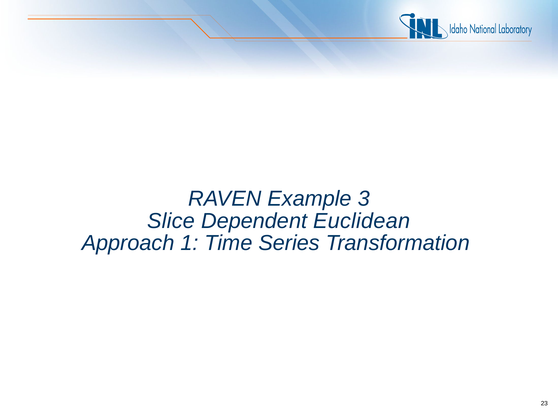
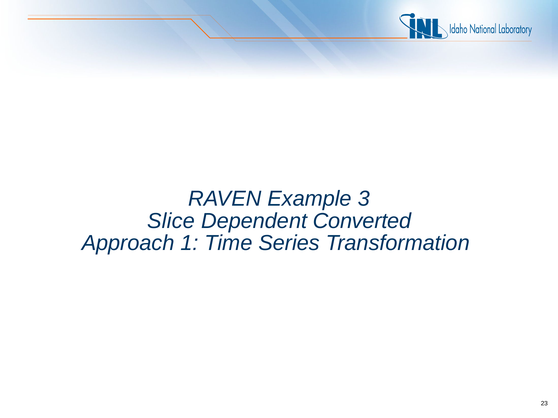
Euclidean: Euclidean -> Converted (362, 221)
